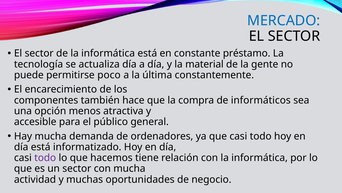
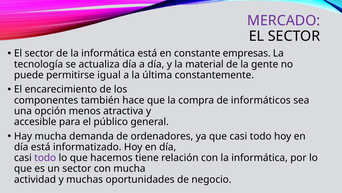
MERCADO colour: blue -> purple (284, 21)
préstamo: préstamo -> empresas (247, 53)
poco: poco -> igual (109, 75)
